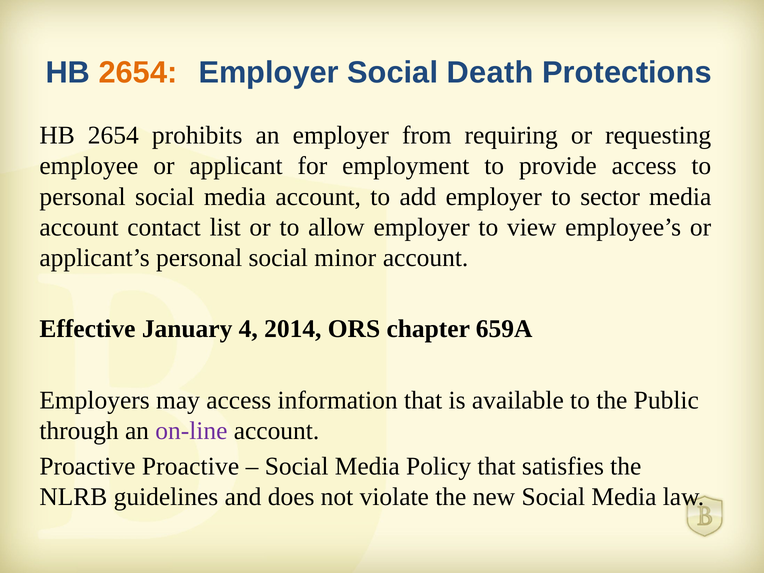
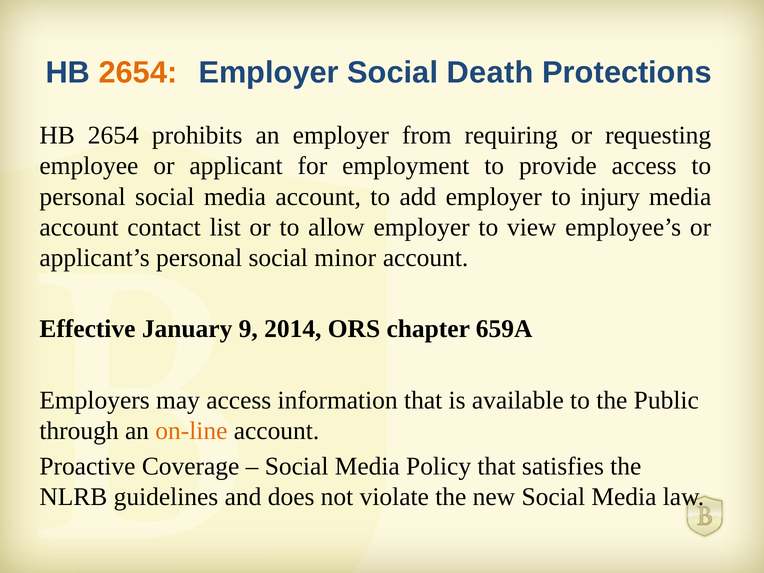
sector: sector -> injury (610, 197)
4: 4 -> 9 (248, 329)
on-line colour: purple -> orange (191, 431)
Proactive Proactive: Proactive -> Coverage (191, 467)
